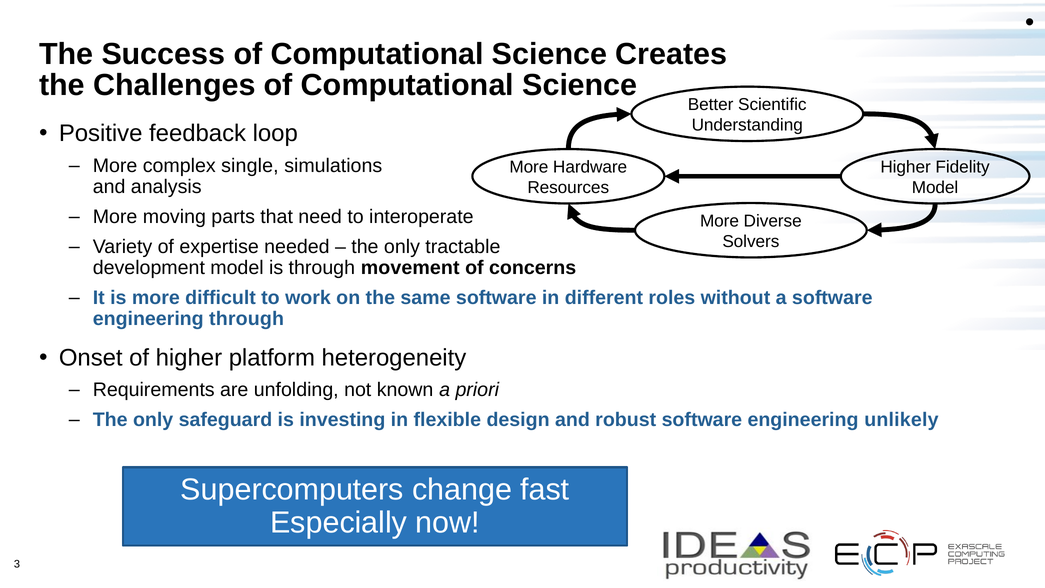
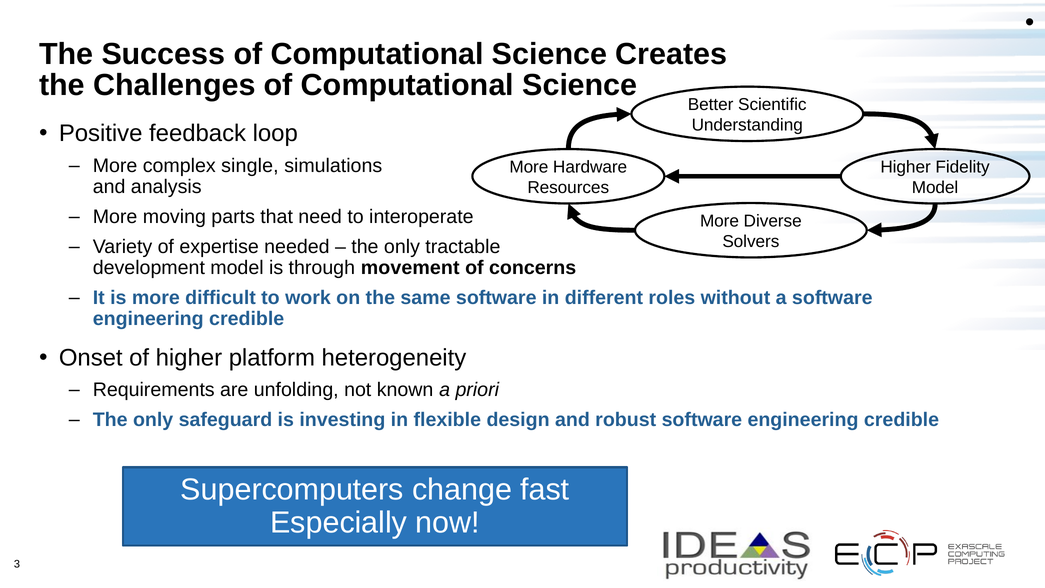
through: through -> credible (247, 319)
robust software engineering unlikely: unlikely -> credible (902, 420)
